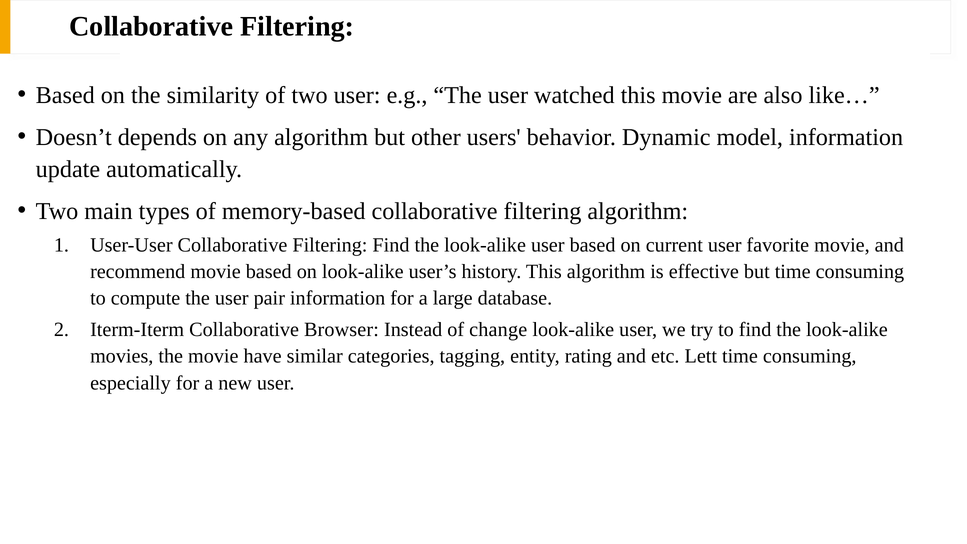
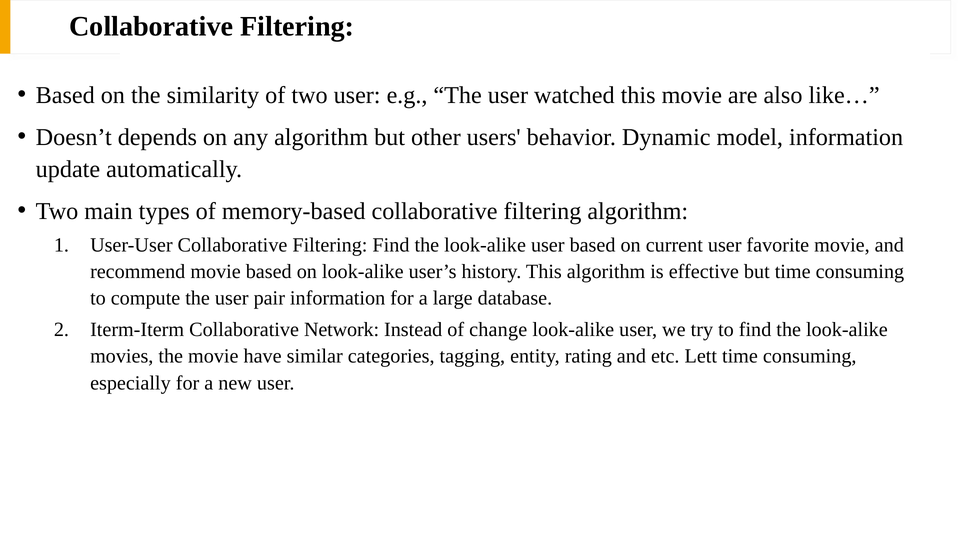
Browser: Browser -> Network (342, 330)
